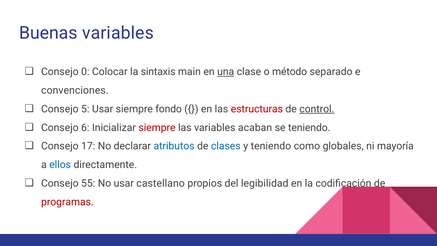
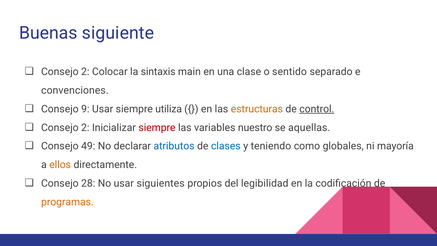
Buenas variables: variables -> siguiente (118, 33)
0: 0 -> 2 (85, 72)
una underline: present -> none (226, 72)
método: método -> sentido (290, 72)
5: 5 -> 9 (85, 109)
fondo: fondo -> utiliza (169, 109)
estructuras colour: red -> orange (257, 109)
6: 6 -> 2 (85, 128)
acaban: acaban -> nuestro (255, 128)
se teniendo: teniendo -> aquellas (309, 128)
17: 17 -> 49 (88, 146)
ellos colour: blue -> orange (60, 165)
55: 55 -> 28 (88, 183)
castellano: castellano -> siguientes (161, 183)
programas colour: red -> orange (67, 202)
